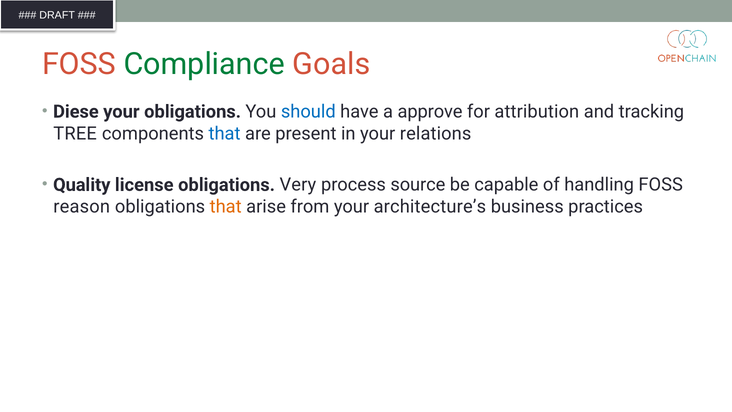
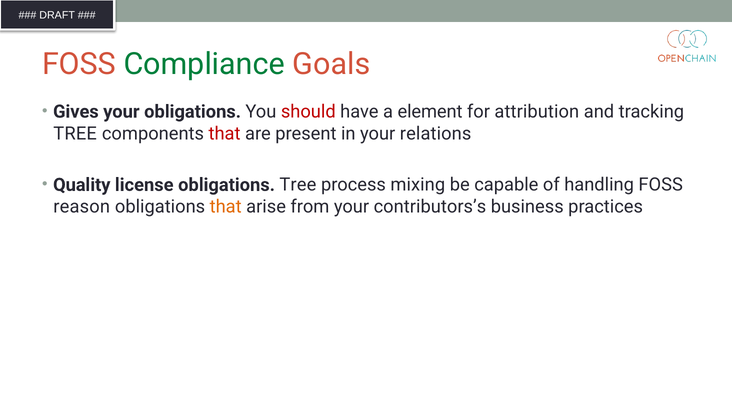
Diese: Diese -> Gives (76, 112)
should colour: blue -> red (308, 112)
approve: approve -> element (430, 112)
that colour: blue -> red (225, 134)
obligations Very: Very -> Tree (298, 185)
source: source -> mixing (418, 185)
architecture’s: architecture’s -> contributors’s (430, 207)
